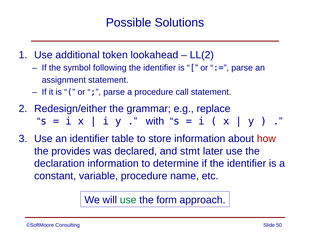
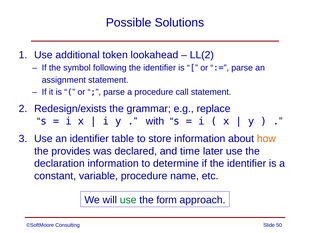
Redesign/either: Redesign/either -> Redesign/exists (70, 108)
how colour: red -> orange (266, 138)
stmt: stmt -> time (190, 151)
